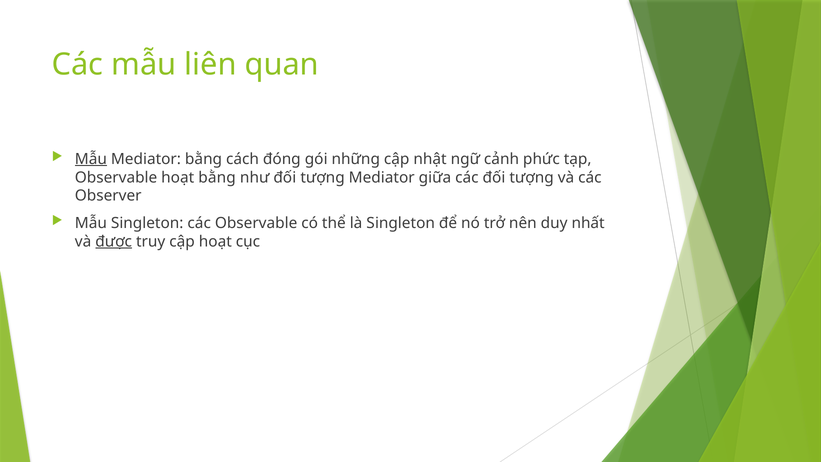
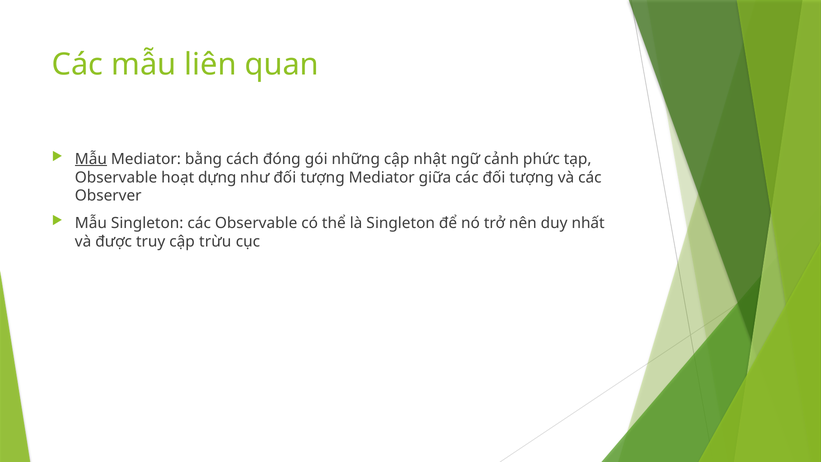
hoạt bằng: bằng -> dựng (217, 177)
được underline: present -> none (114, 241)
cập hoạt: hoạt -> trừu (215, 241)
